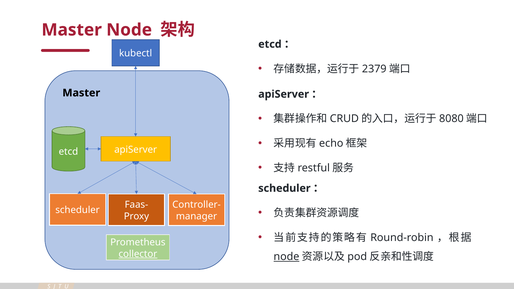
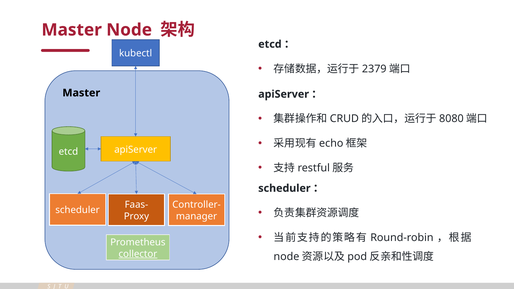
node underline: present -> none (286, 257)
